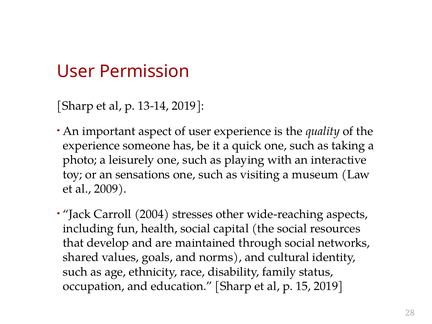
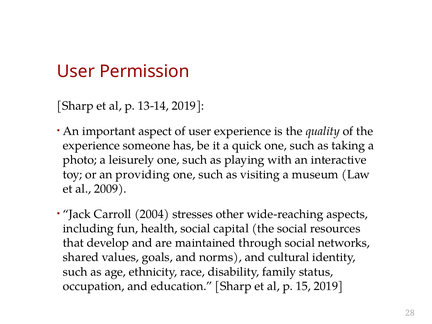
sensations: sensations -> providing (143, 174)
